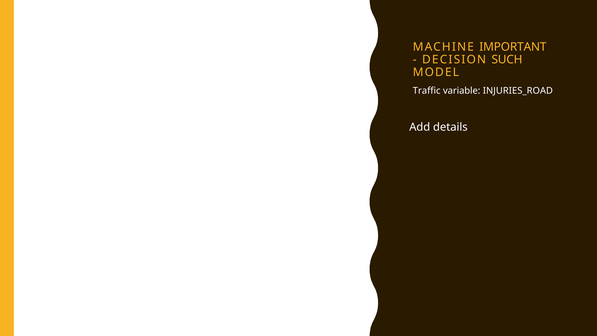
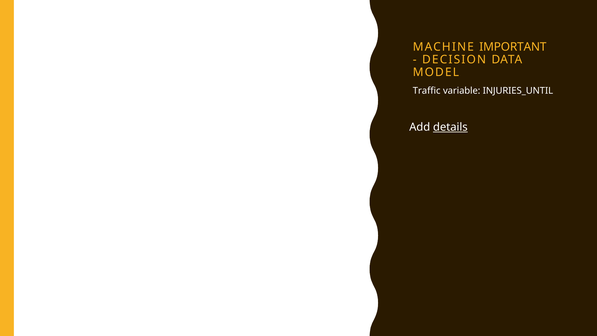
SUCH: SUCH -> DATA (507, 60)
INJURIES_ROAD: INJURIES_ROAD -> INJURIES_UNTIL (518, 91)
details underline: none -> present (450, 127)
